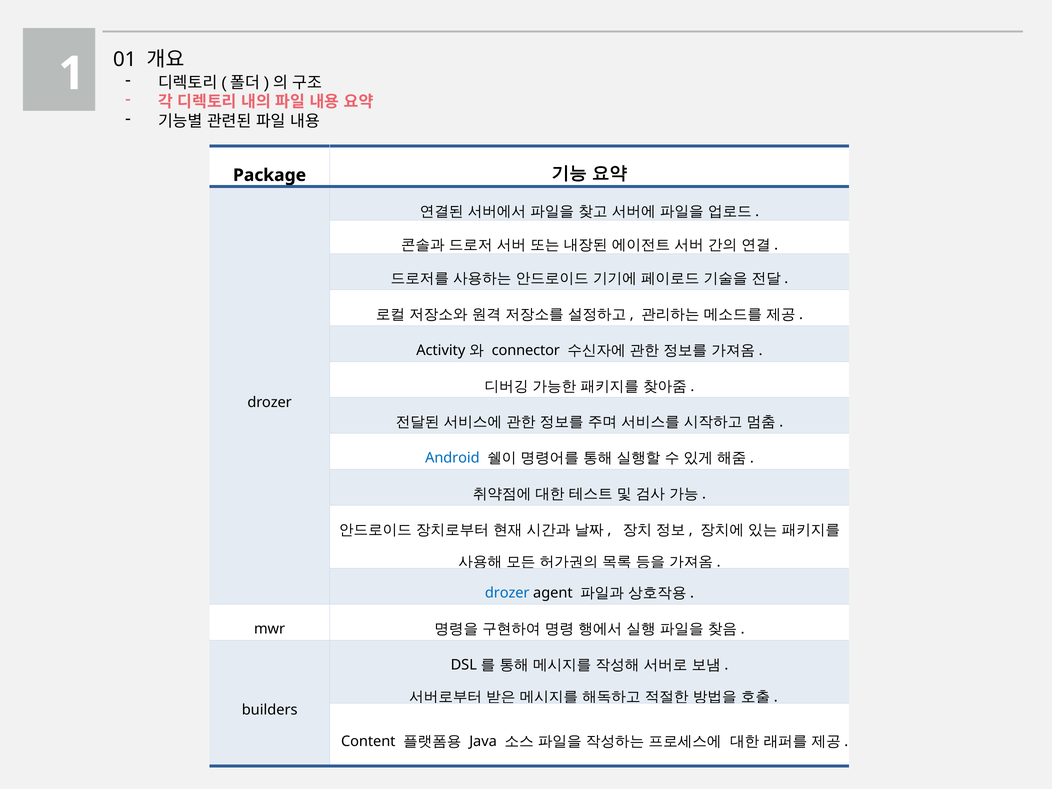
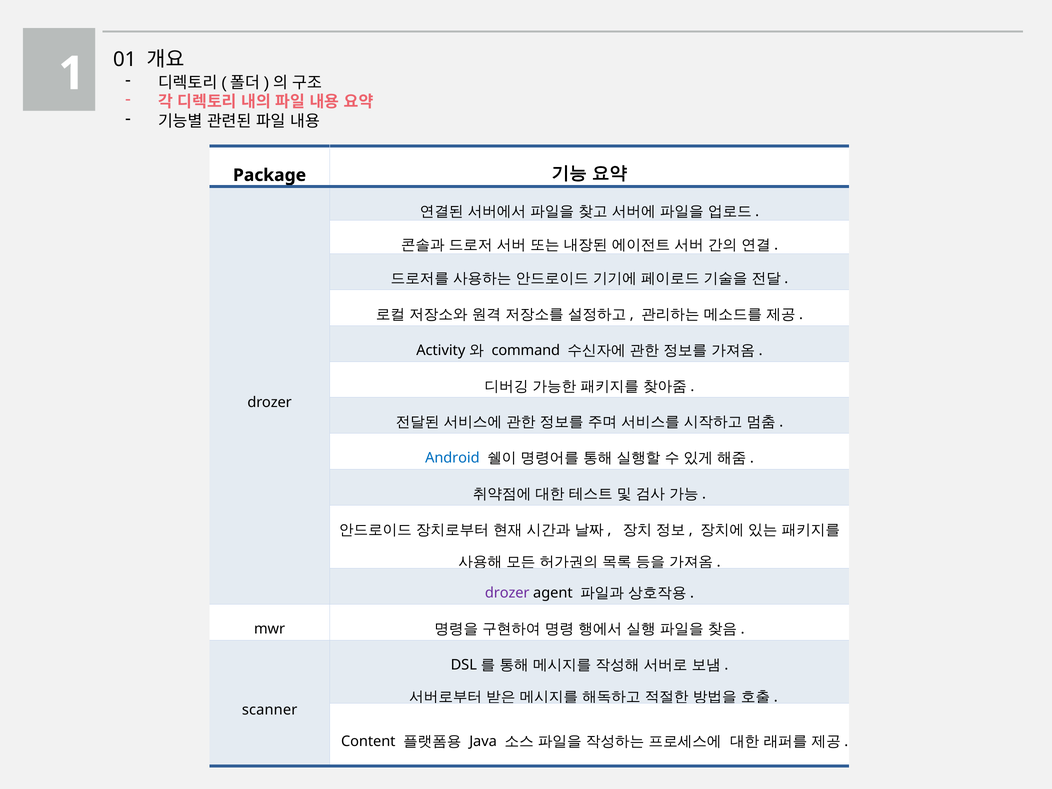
connector: connector -> command (526, 350)
drozer colour: blue -> purple (507, 593)
builders: builders -> scanner (270, 710)
